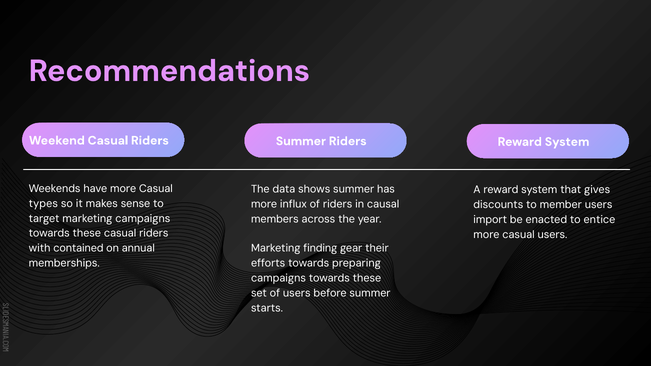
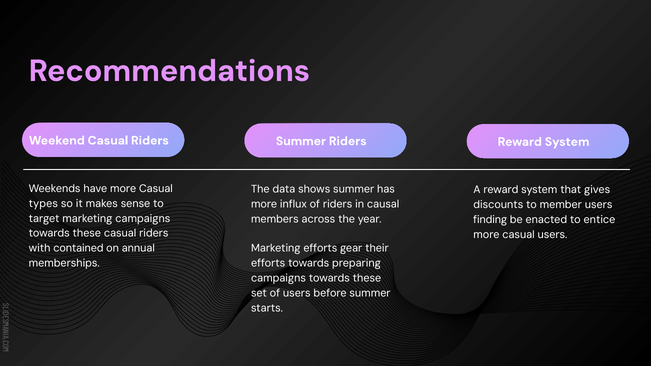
import: import -> finding (490, 220)
Marketing finding: finding -> efforts (320, 248)
